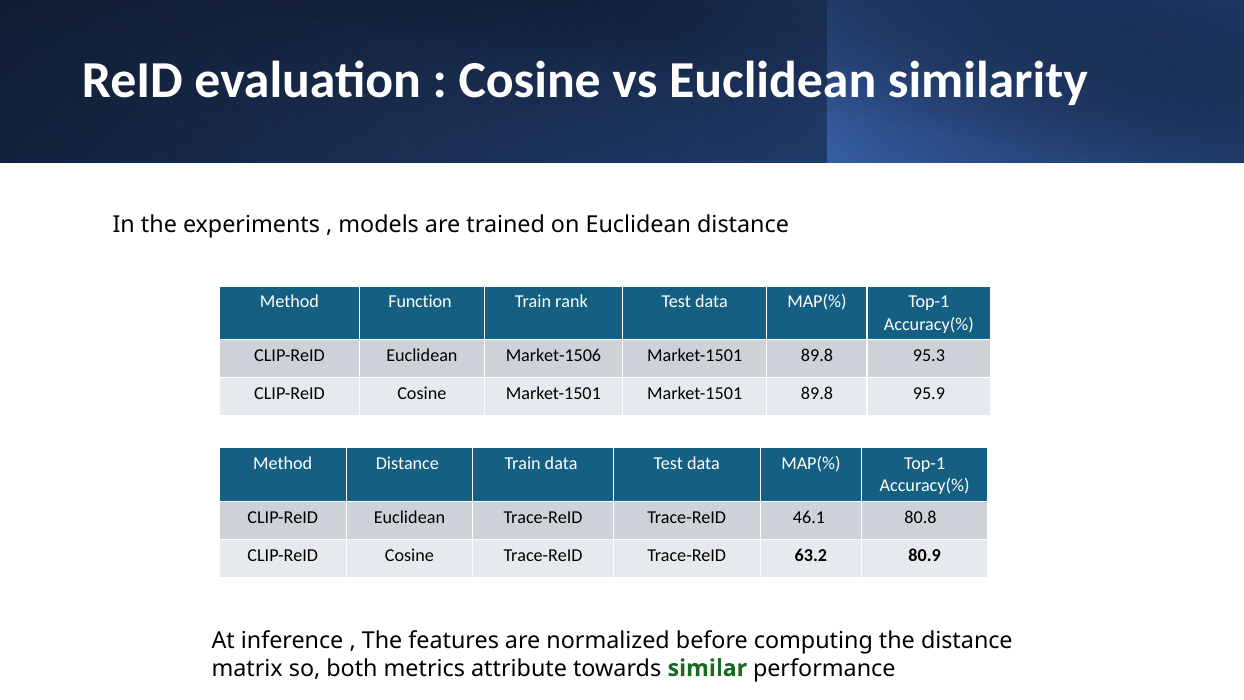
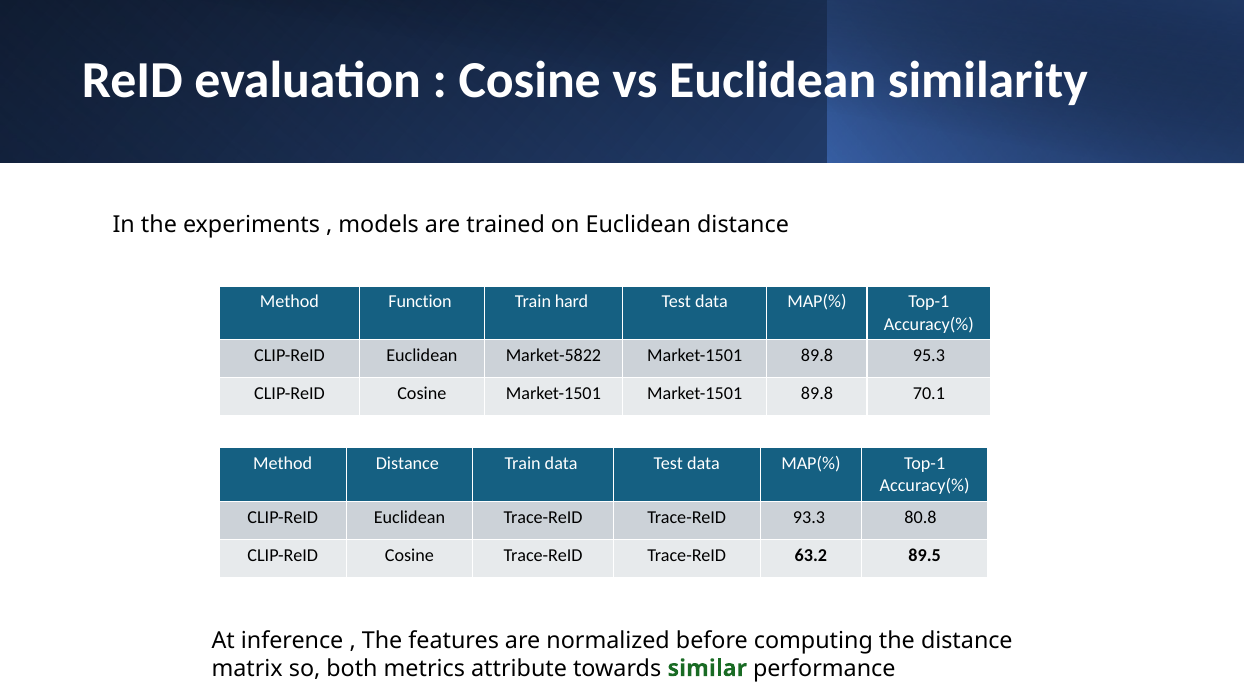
rank: rank -> hard (572, 302)
Market-1506: Market-1506 -> Market-5822 (553, 355)
95.9: 95.9 -> 70.1 (929, 393)
46.1: 46.1 -> 93.3 (809, 517)
80.9: 80.9 -> 89.5 (925, 555)
